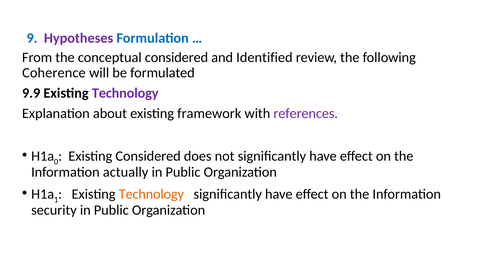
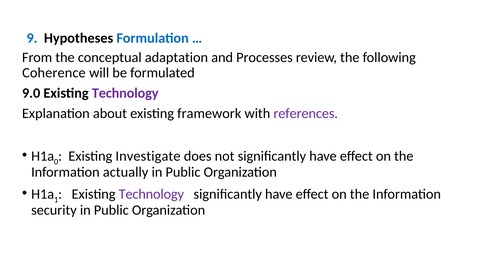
Hypotheses colour: purple -> black (79, 38)
conceptual considered: considered -> adaptation (176, 57)
Identified: Identified -> Processes (264, 57)
9.9: 9.9 -> 9.0 (31, 93)
Existing Considered: Considered -> Investigate (148, 156)
Technology colour: orange -> purple (151, 194)
